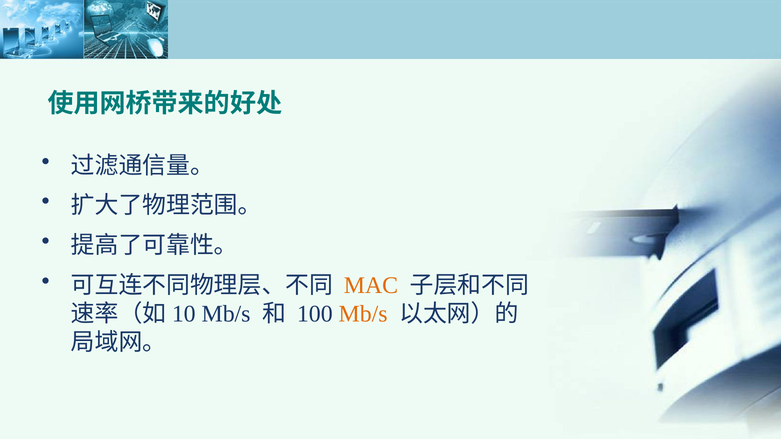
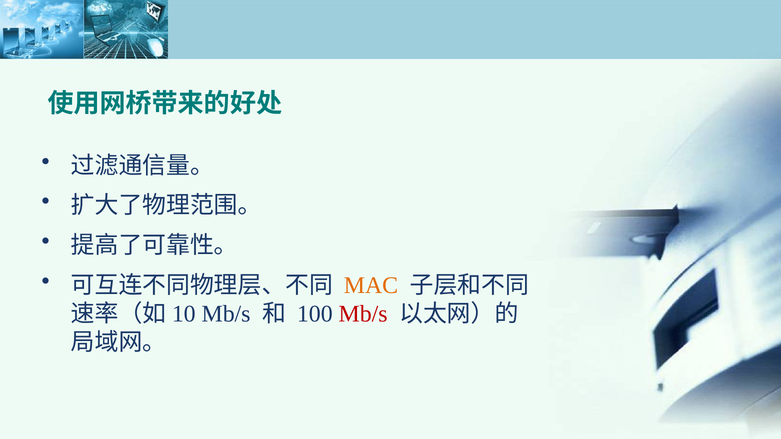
Mb/s colour: orange -> red (363, 314)
